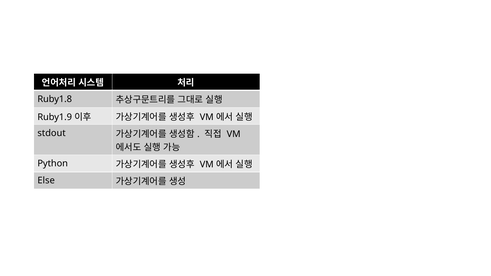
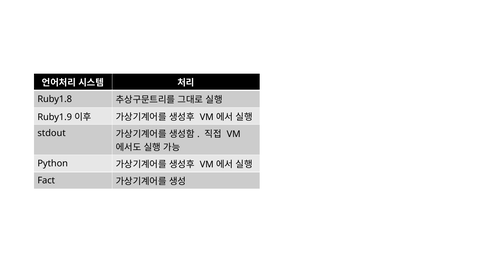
Else: Else -> Fact (46, 181)
